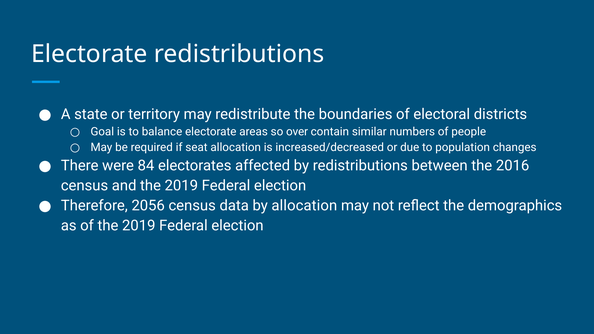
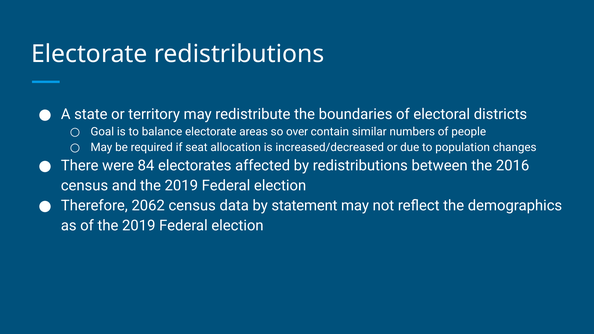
2056: 2056 -> 2062 (148, 206)
by allocation: allocation -> statement (304, 206)
